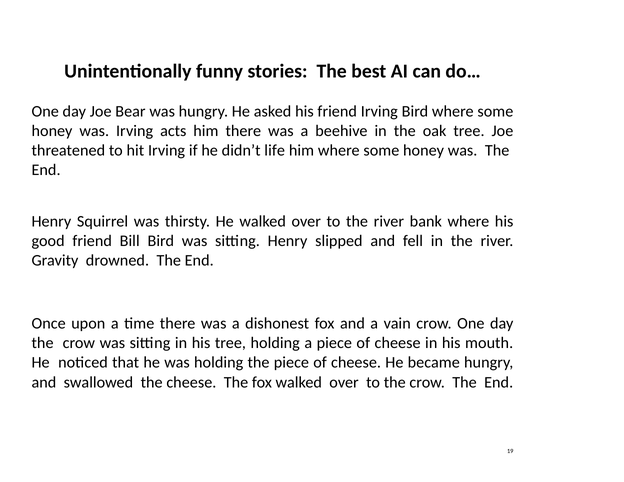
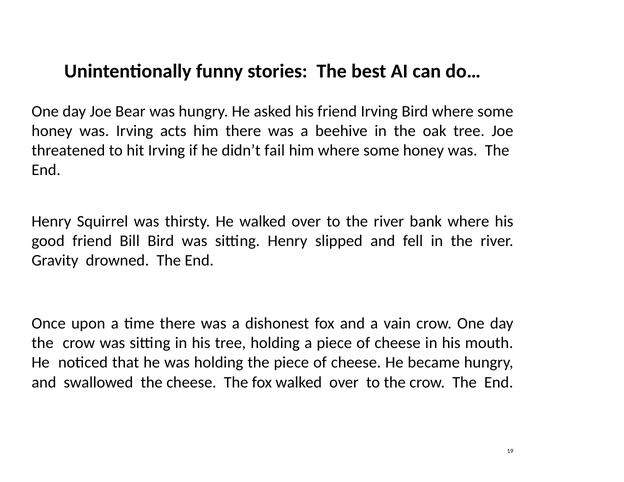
life: life -> fail (275, 151)
